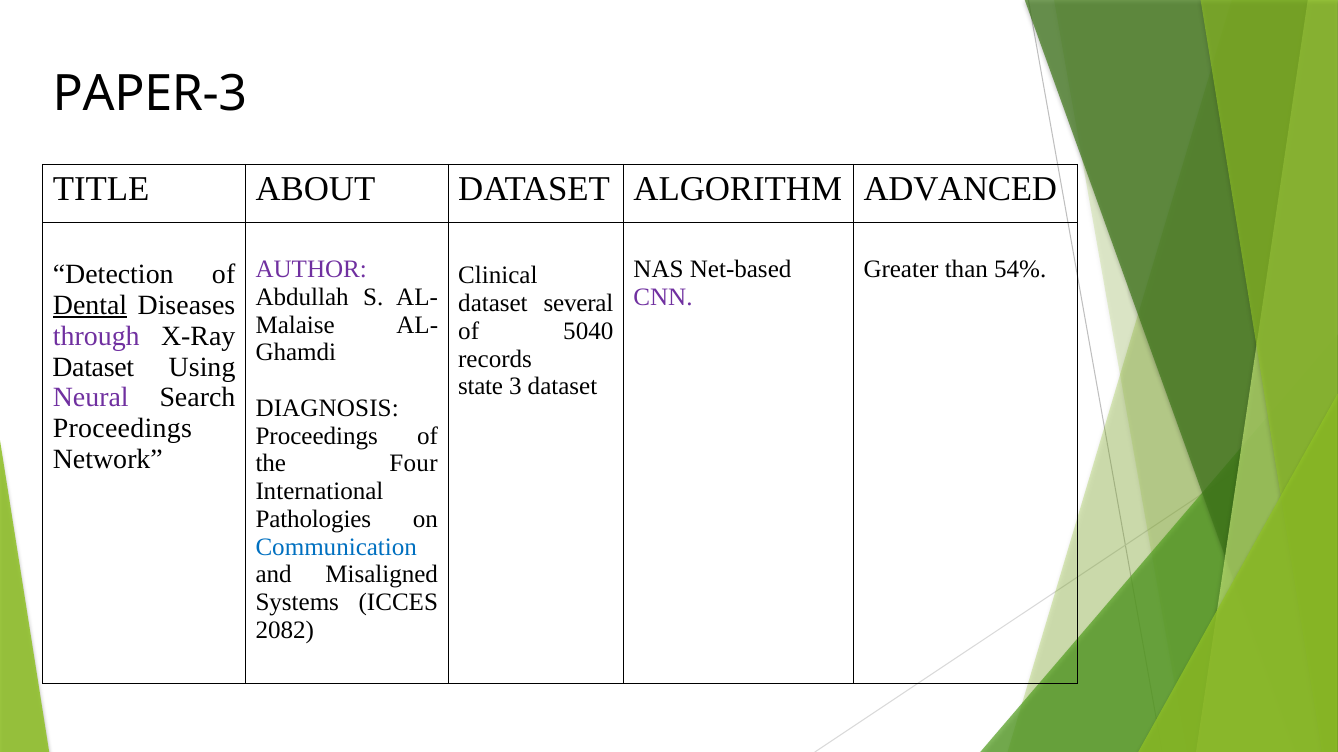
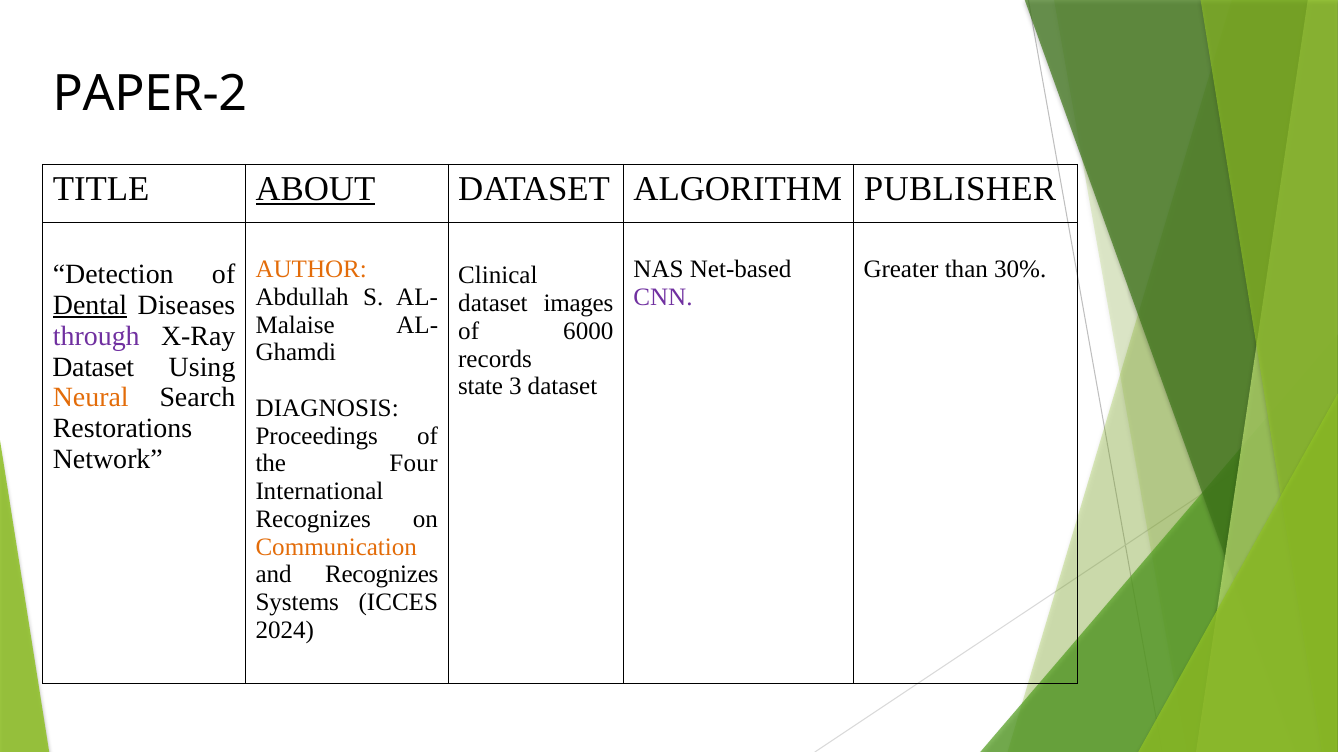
PAPER-3: PAPER-3 -> PAPER-2 (150, 94)
ABOUT underline: none -> present (315, 189)
ADVANCED: ADVANCED -> PUBLISHER (960, 189)
AUTHOR colour: purple -> orange (311, 270)
54%: 54% -> 30% (1020, 270)
several: several -> images (578, 304)
5040: 5040 -> 6000 (588, 331)
Neural colour: purple -> orange (91, 398)
Proceedings: Proceedings -> Restorations (123, 429)
Pathologies: Pathologies -> Recognizes (313, 520)
Communication colour: blue -> orange (336, 547)
and Misaligned: Misaligned -> Recognizes (382, 575)
2082: 2082 -> 2024 (285, 631)
